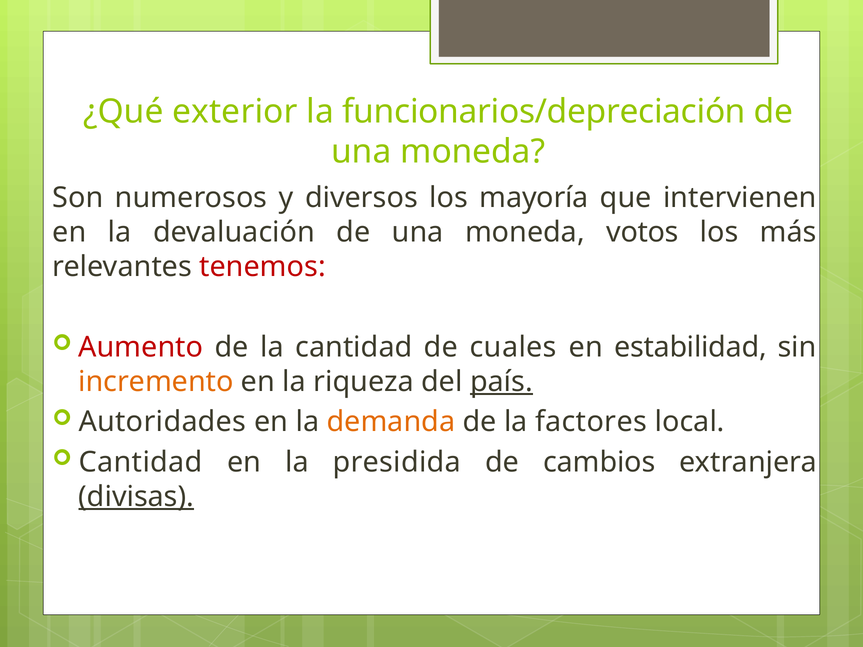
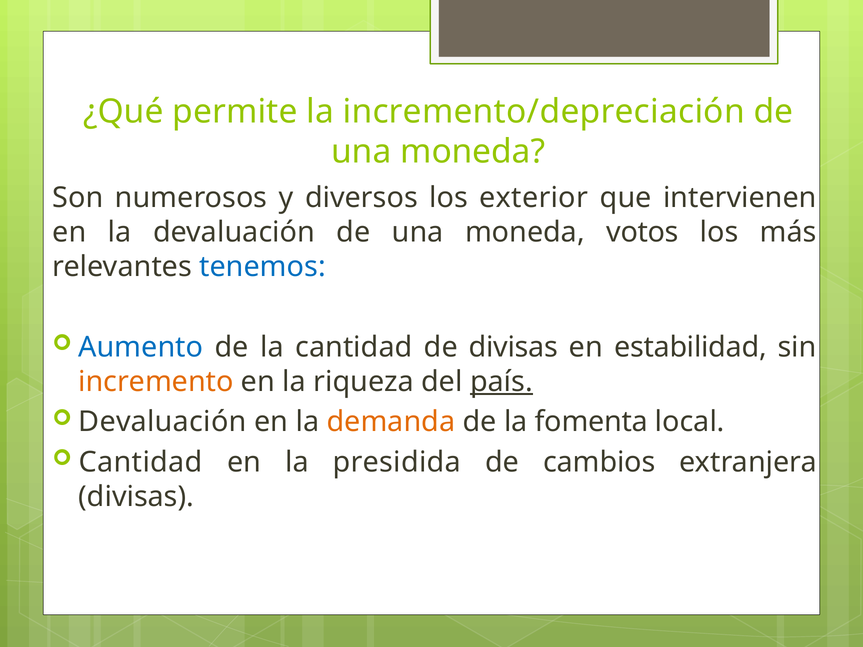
exterior: exterior -> permite (235, 112)
funcionarios/depreciación: funcionarios/depreciación -> incremento/depreciación (544, 112)
mayoría: mayoría -> exterior (534, 198)
tenemos colour: red -> blue (263, 267)
Aumento colour: red -> blue (141, 347)
de cuales: cuales -> divisas (513, 347)
Autoridades: Autoridades -> Devaluación (162, 422)
factores: factores -> fomenta (591, 422)
divisas underline: present -> none (136, 497)
